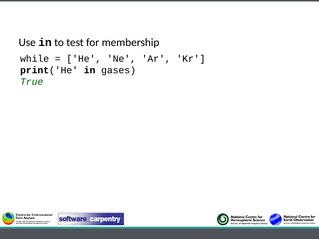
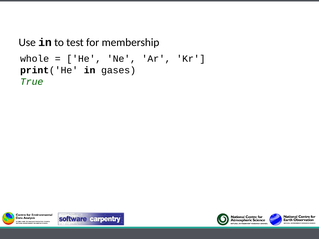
while: while -> whole (35, 59)
